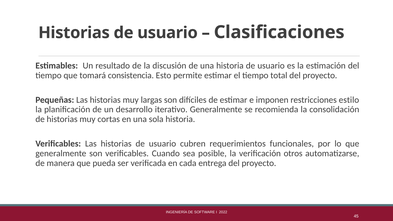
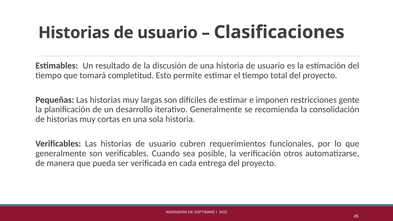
consistencia: consistencia -> completitud (131, 75)
estilo: estilo -> gente (349, 100)
